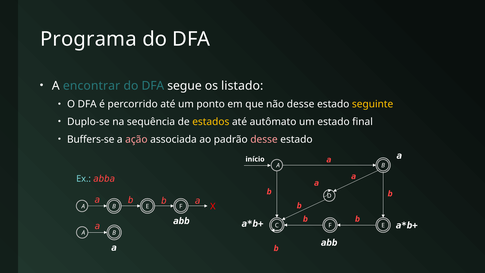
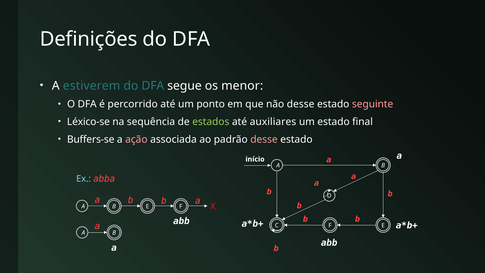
Programa: Programa -> Definições (89, 39)
encontrar: encontrar -> estiverem (92, 86)
listado: listado -> menor (242, 86)
seguinte colour: yellow -> pink (373, 104)
Duplo-se: Duplo-se -> Léxico-se (88, 122)
estados colour: yellow -> light green (211, 122)
autômato: autômato -> auxiliares (273, 122)
